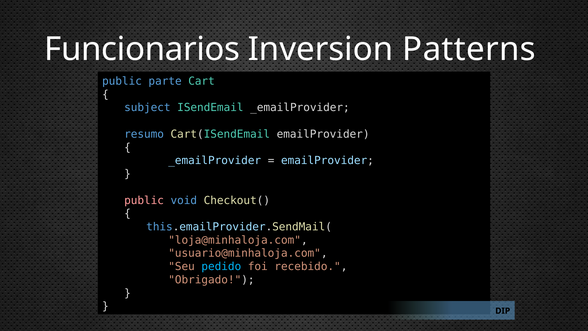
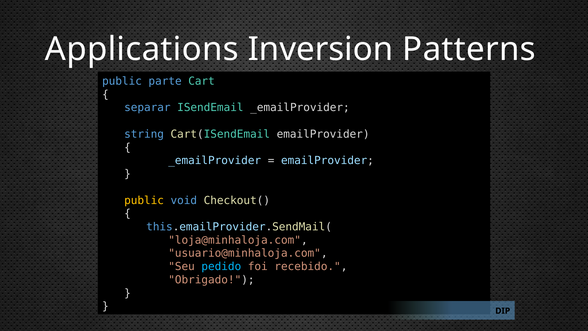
Funcionarios: Funcionarios -> Applications (142, 49)
subject: subject -> separar (147, 108)
resumo: resumo -> string (144, 134)
public colour: pink -> yellow (144, 200)
